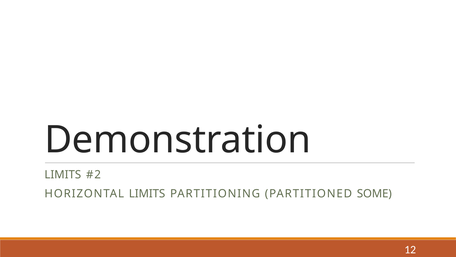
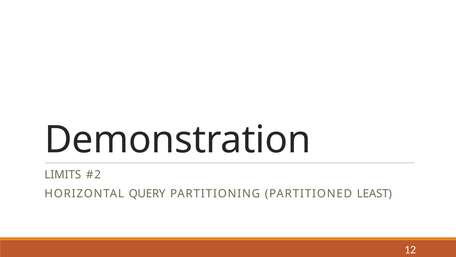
HORIZONTAL LIMITS: LIMITS -> QUERY (147, 193)
SOME: SOME -> LEAST (374, 193)
